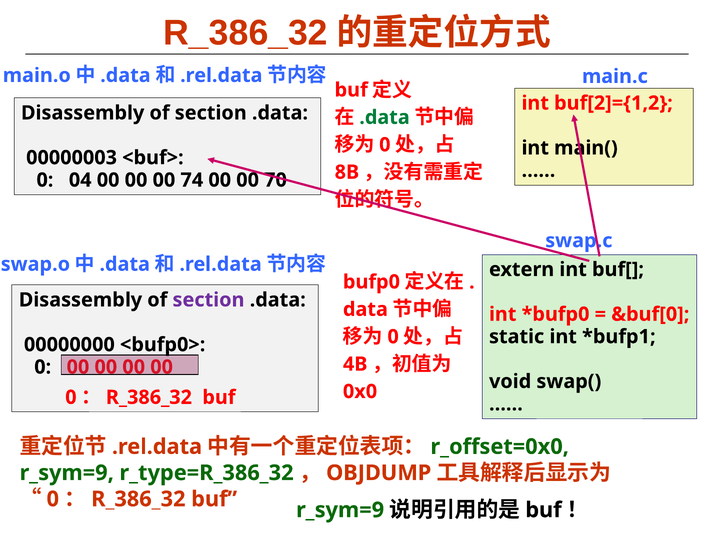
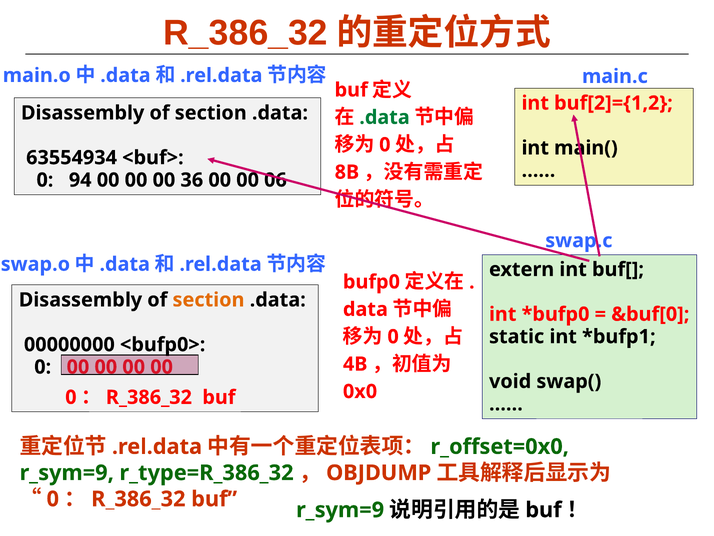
00000003: 00000003 -> 63554934 (72, 158)
04: 04 -> 94 (80, 180)
74: 74 -> 36 (192, 180)
70: 70 -> 06 (275, 180)
section colour: purple -> orange (208, 300)
